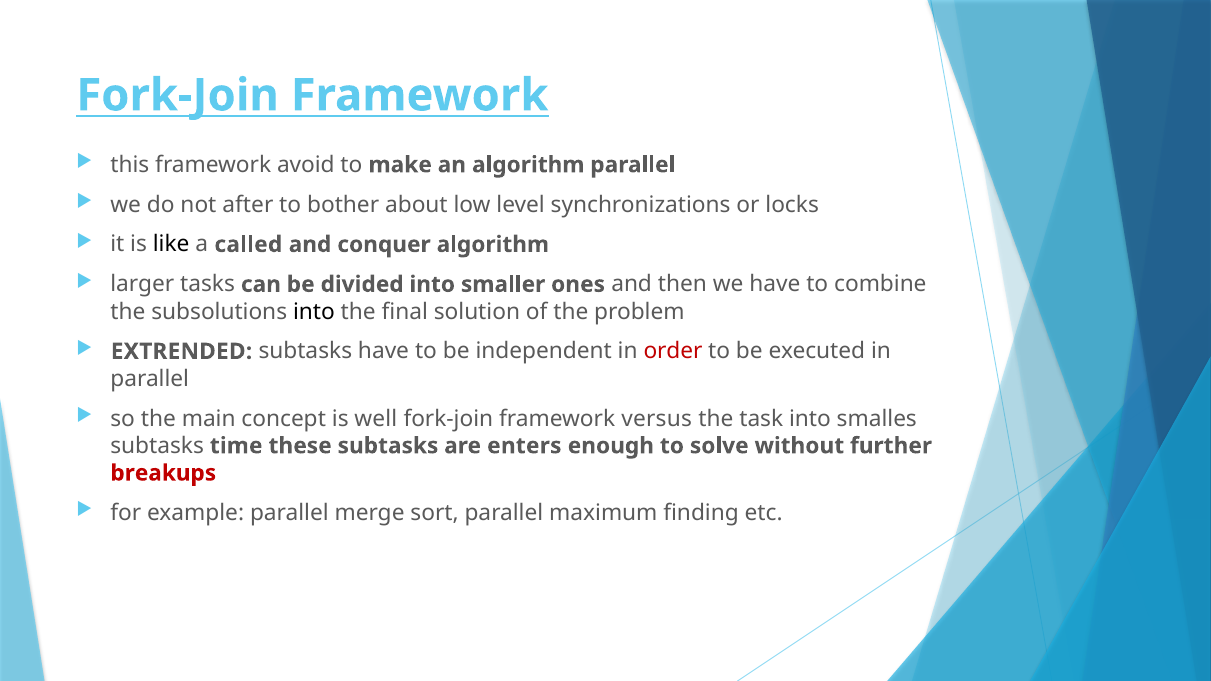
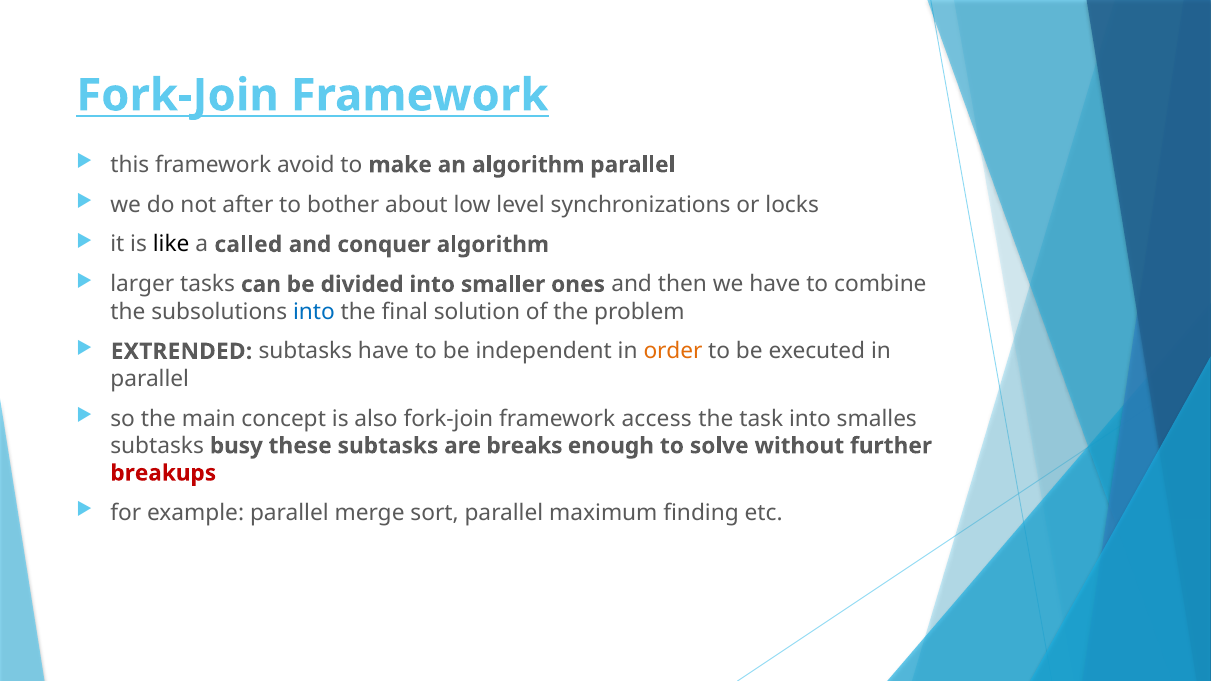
into colour: black -> blue (314, 312)
order colour: red -> orange (673, 352)
well: well -> also (376, 419)
versus: versus -> access (657, 419)
time: time -> busy (236, 446)
enters: enters -> breaks (525, 446)
